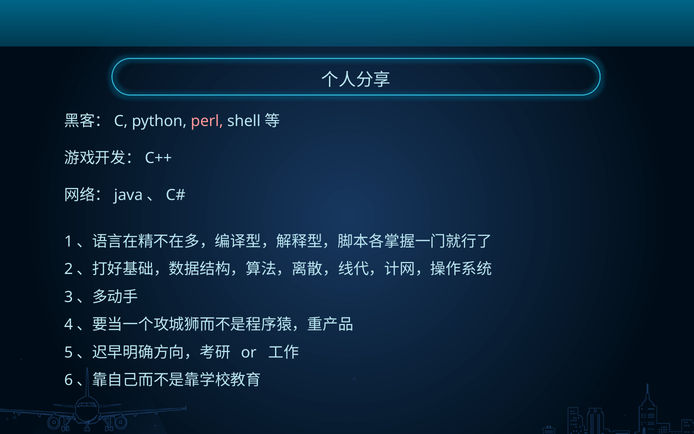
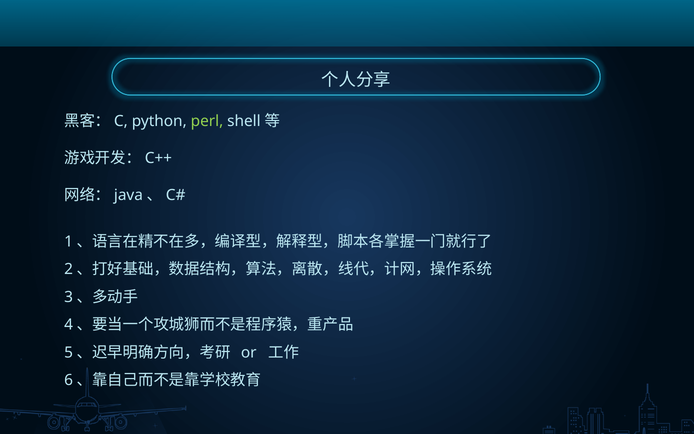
perl colour: pink -> light green (207, 121)
